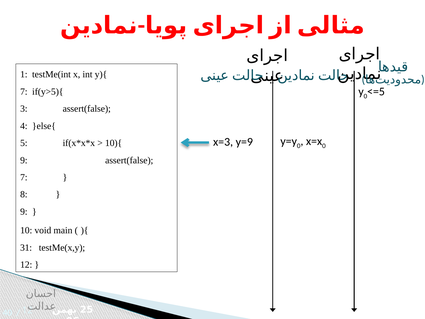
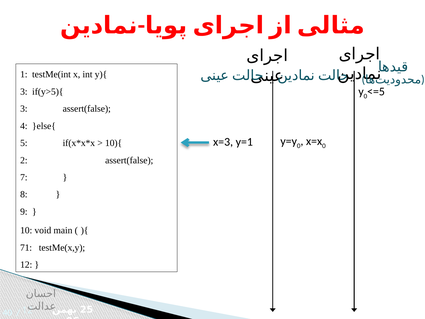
7: 7 -> 3 (24, 92)
y=9: y=9 -> y=1 (244, 142)
9: 9 -> 2 (24, 160)
31: 31 -> 71 (26, 247)
